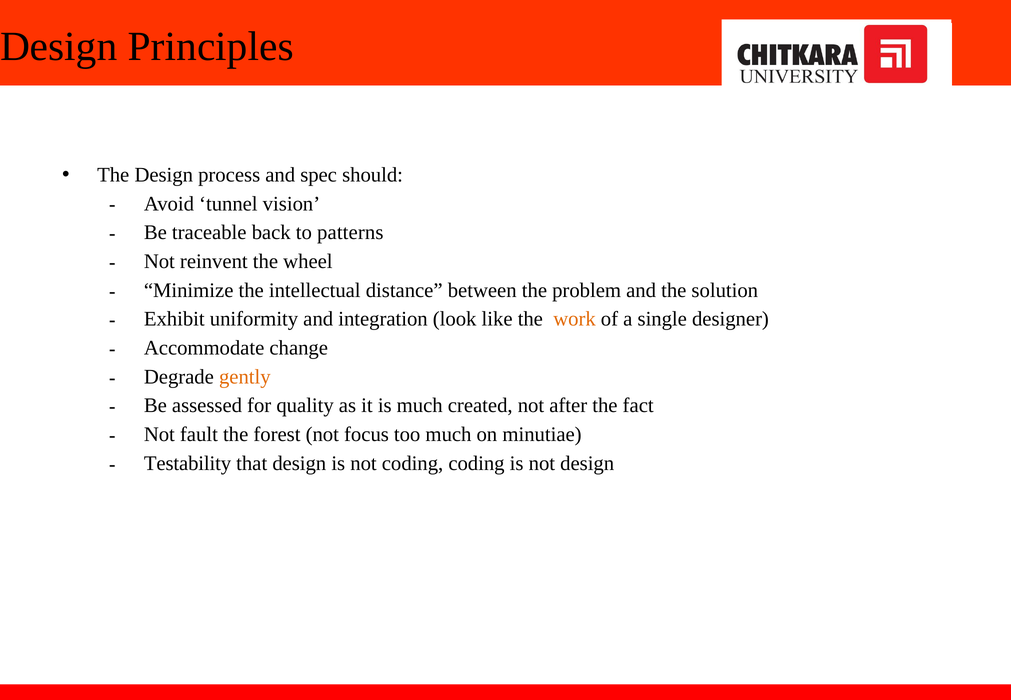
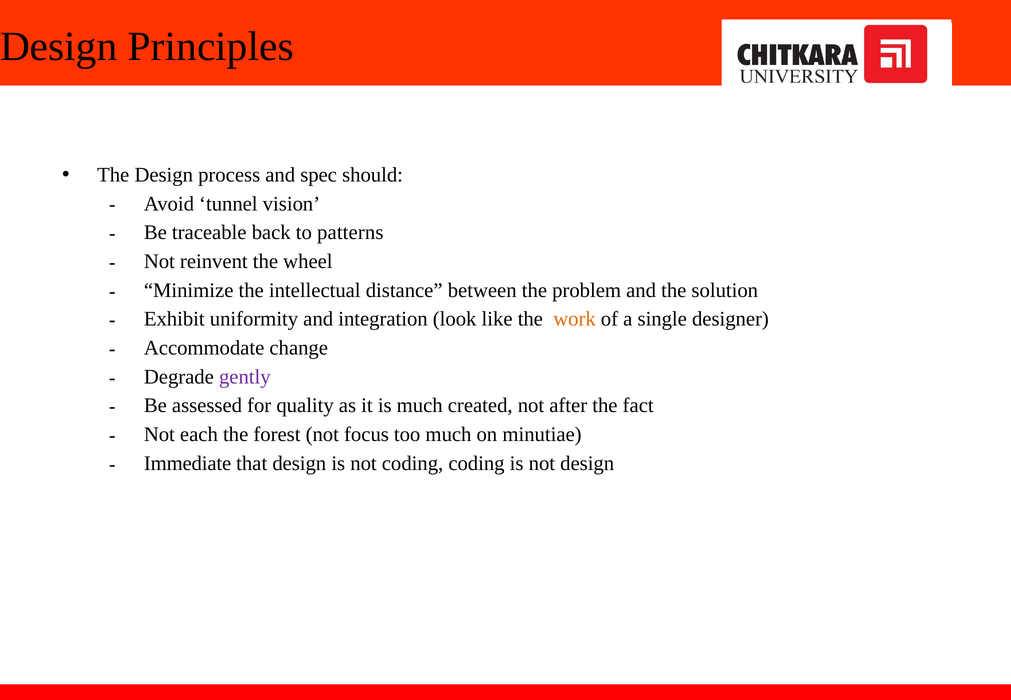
gently colour: orange -> purple (245, 377)
fault: fault -> each (199, 435)
Testability: Testability -> Immediate (188, 463)
